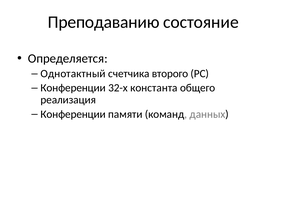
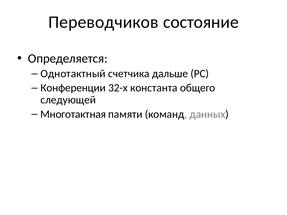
Преподаванию: Преподаванию -> Переводчиков (103, 22)
второго: второго -> дальше (170, 74)
реализация: реализация -> следующей (68, 100)
Конференции: Конференции -> Многотактная (73, 114)
